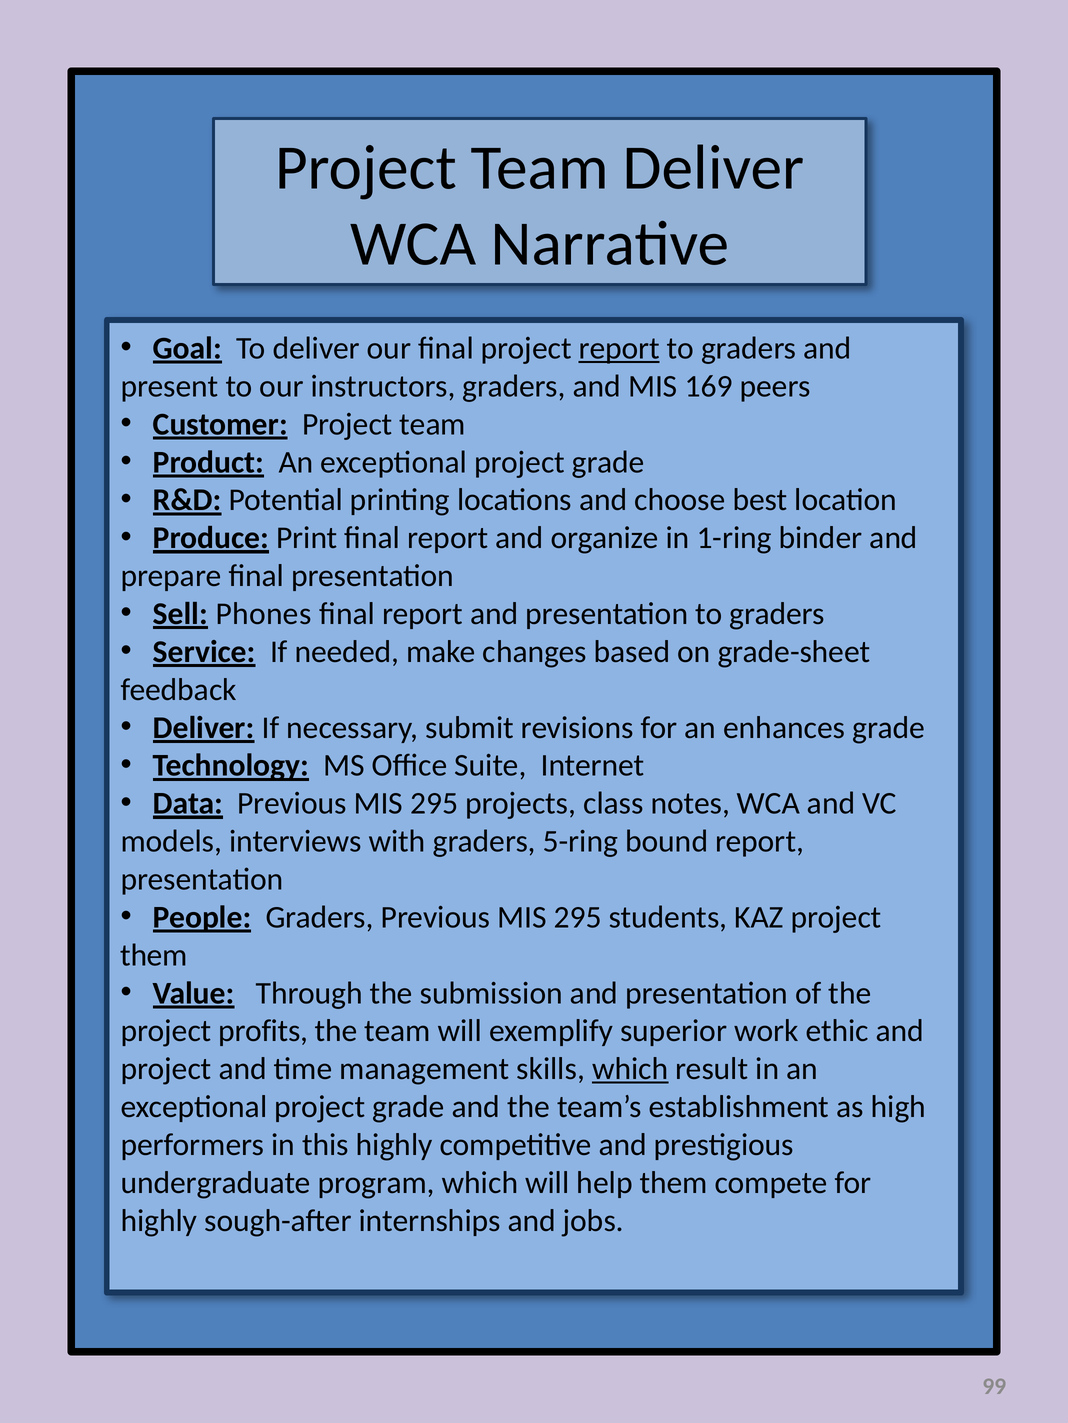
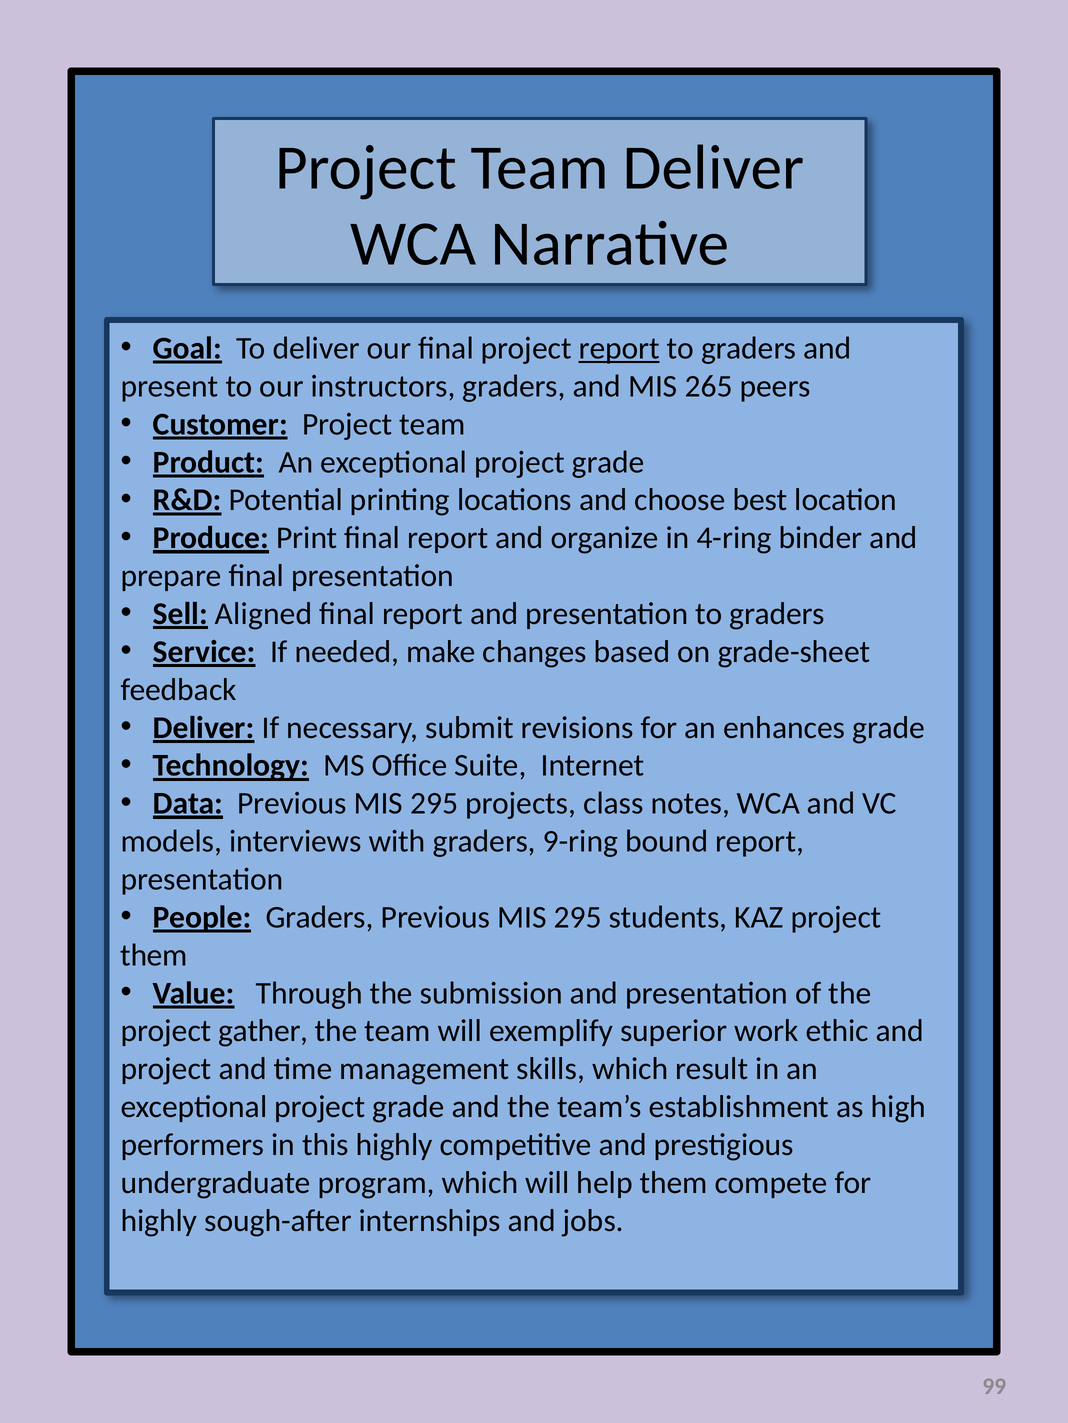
169: 169 -> 265 (709, 387)
1-ring: 1-ring -> 4-ring (734, 538)
Phones: Phones -> Aligned (264, 614)
5-ring: 5-ring -> 9-ring (580, 842)
profits: profits -> gather (263, 1032)
which underline: present -> none (630, 1070)
